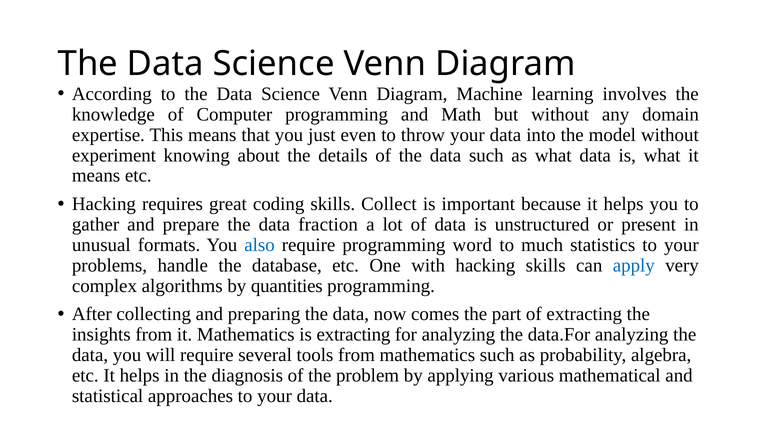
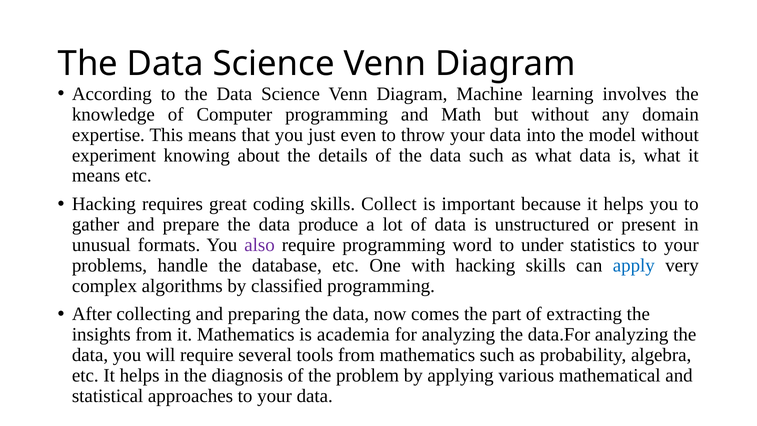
fraction: fraction -> produce (328, 224)
also colour: blue -> purple (260, 245)
much: much -> under (542, 245)
quantities: quantities -> classified (287, 286)
is extracting: extracting -> academia (353, 334)
